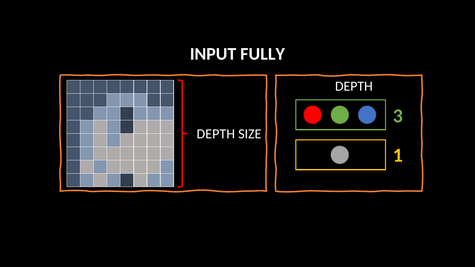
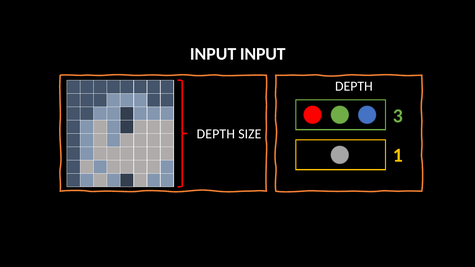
INPUT FULLY: FULLY -> INPUT (263, 54)
